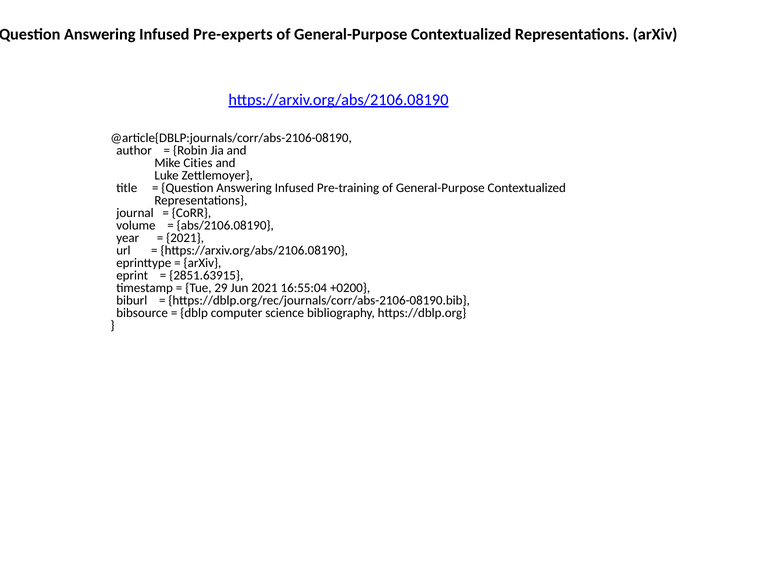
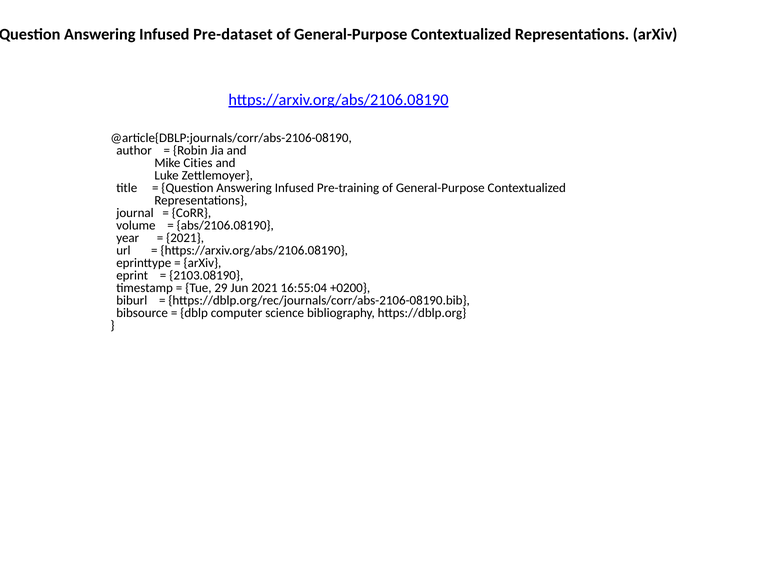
Pre-experts: Pre-experts -> Pre-dataset (233, 34)
2851.63915: 2851.63915 -> 2103.08190 (206, 275)
